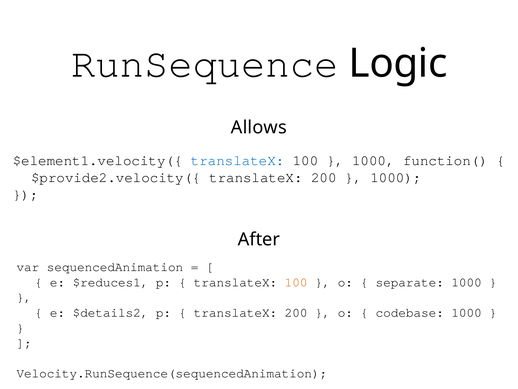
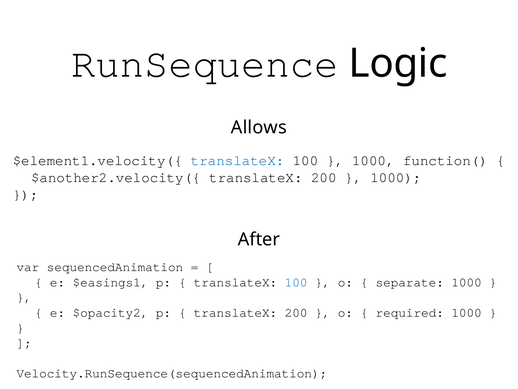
$provide2.velocity({: $provide2.velocity({ -> $another2.velocity({ (116, 177)
$reduces1: $reduces1 -> $easings1 (111, 282)
100 colour: orange -> blue (296, 282)
$details2: $details2 -> $opacity2 (111, 312)
codebase: codebase -> required (410, 312)
